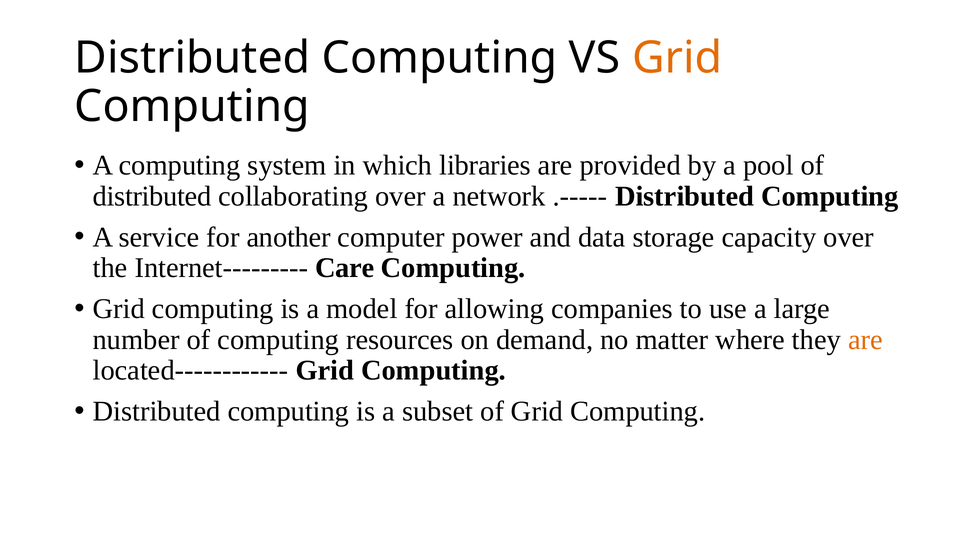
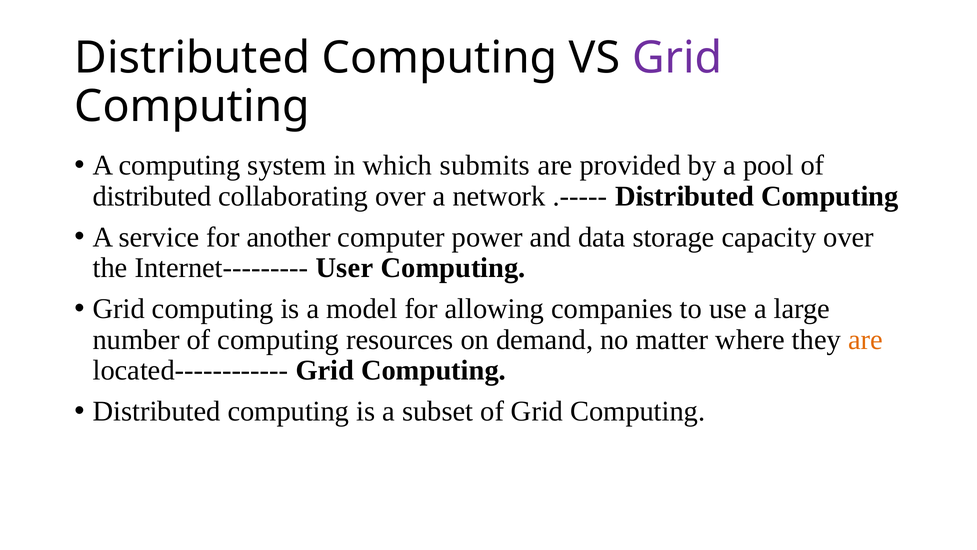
Grid colour: orange -> purple (677, 58)
libraries: libraries -> submits (485, 165)
Care: Care -> User (344, 268)
